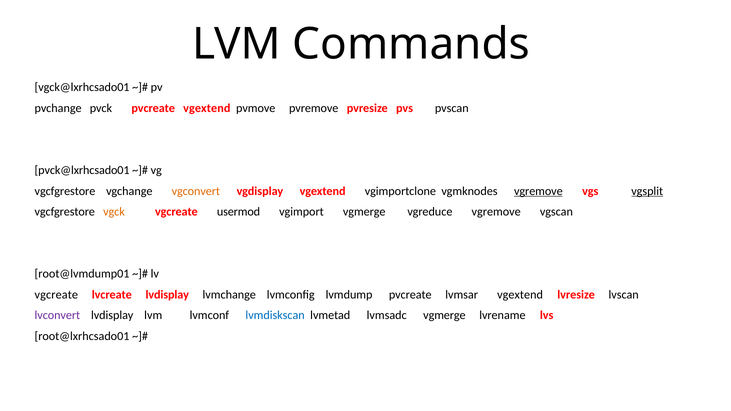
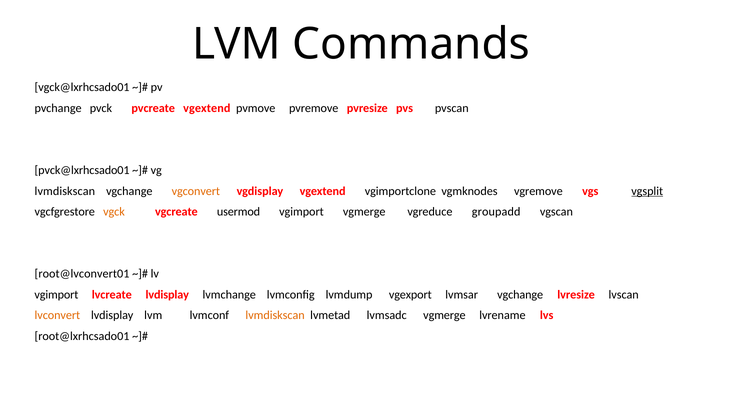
vgcfgrestore: vgcfgrestore -> lvmdiskscan (65, 191)
vgremove underline: present -> none (538, 191)
vgreduce vgremove: vgremove -> groupadd (496, 212)
root@lvmdump01: root@lvmdump01 -> root@lvconvert01 (82, 274)
vgcreate: vgcreate -> vgimport (56, 295)
lvmdump pvcreate: pvcreate -> vgexport (410, 295)
lvmsar vgextend: vgextend -> vgchange (520, 295)
lvconvert colour: purple -> orange (57, 316)
lvmdiskscan colour: blue -> orange (275, 316)
